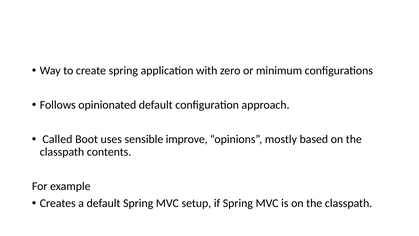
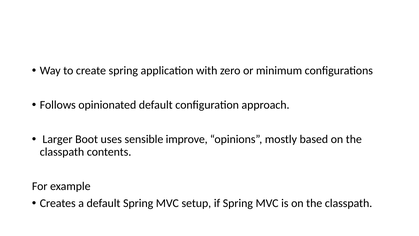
Called: Called -> Larger (57, 139)
